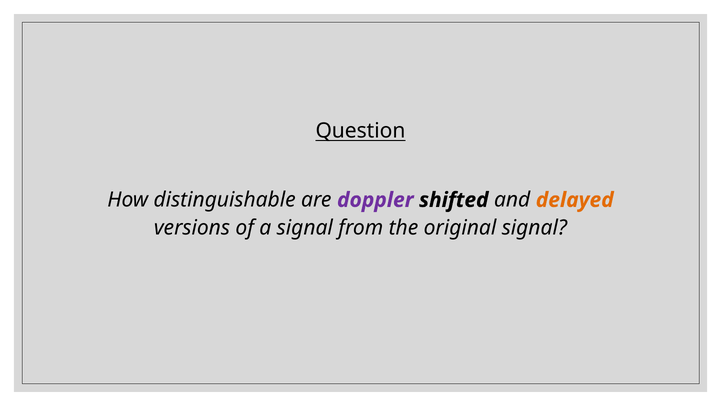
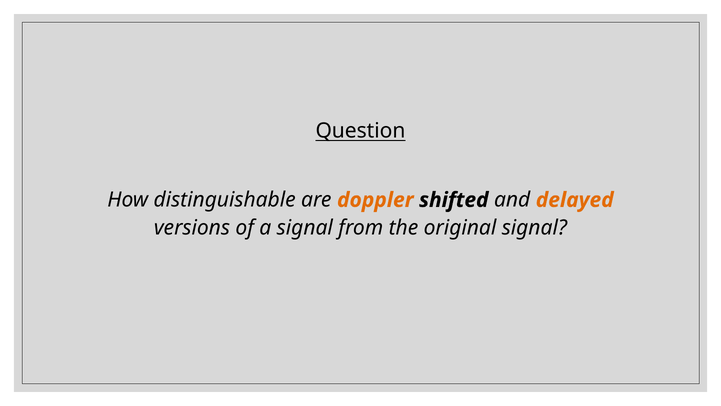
doppler colour: purple -> orange (375, 200)
